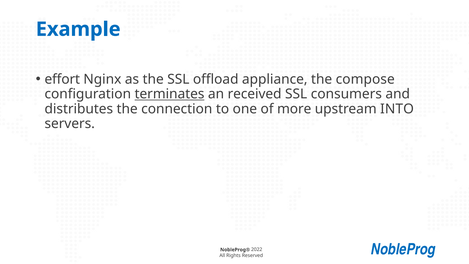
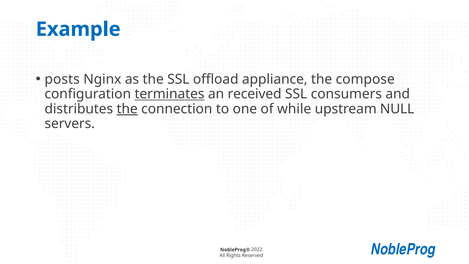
effort: effort -> posts (62, 79)
the underline: none -> present (127, 109)
more: more -> while (294, 109)
INTO: INTO -> NULL (397, 109)
